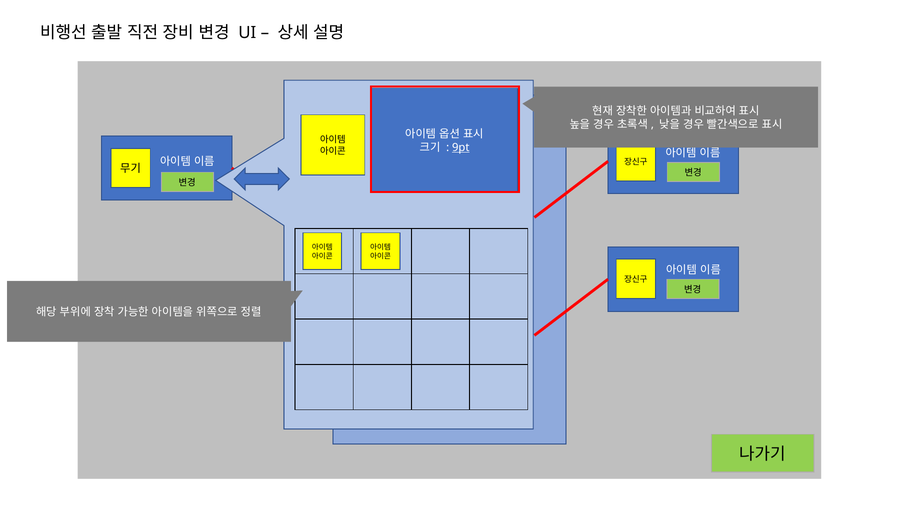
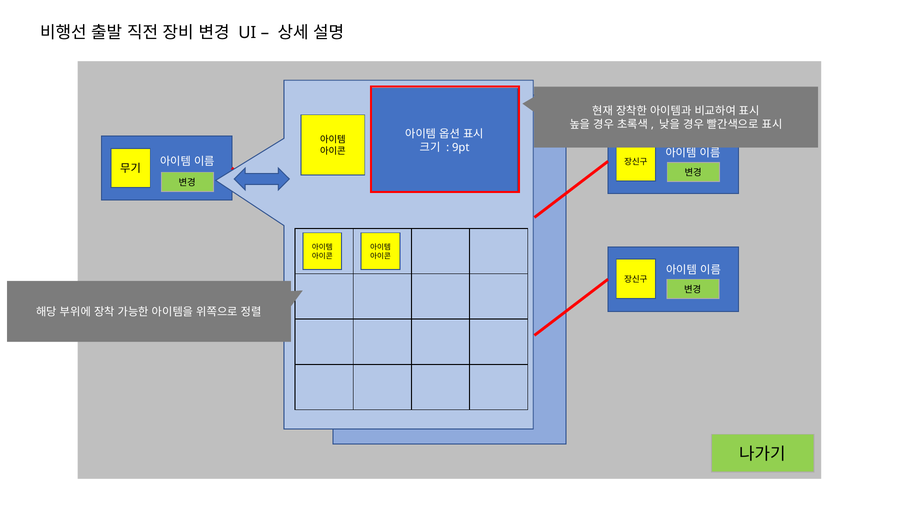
9pt underline: present -> none (461, 148)
